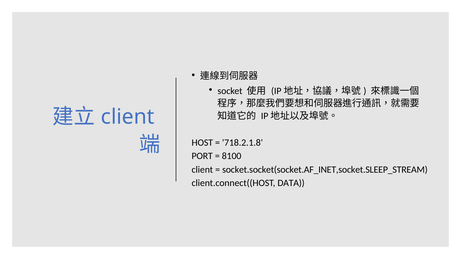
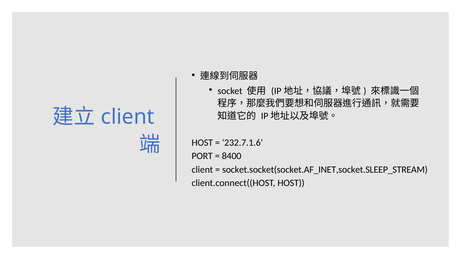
718.2.1.8: 718.2.1.8 -> 232.7.1.6 (243, 143)
8100: 8100 -> 8400 (232, 156)
client.connect((HOST DATA: DATA -> HOST (291, 183)
